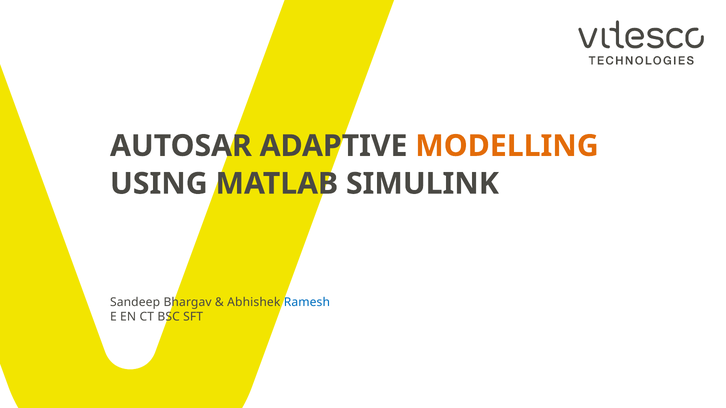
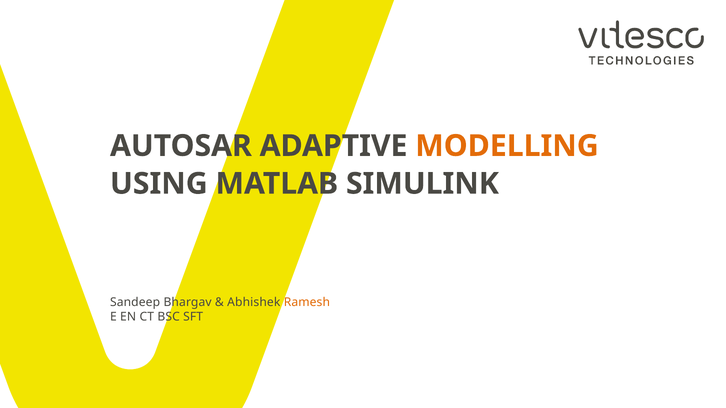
Ramesh colour: blue -> orange (307, 302)
